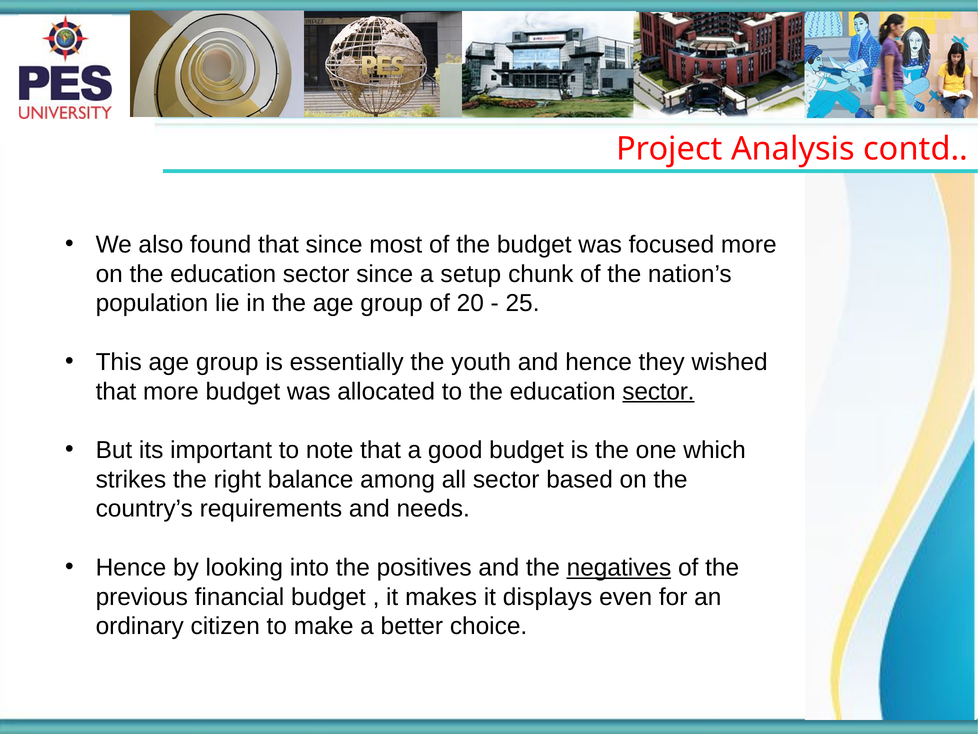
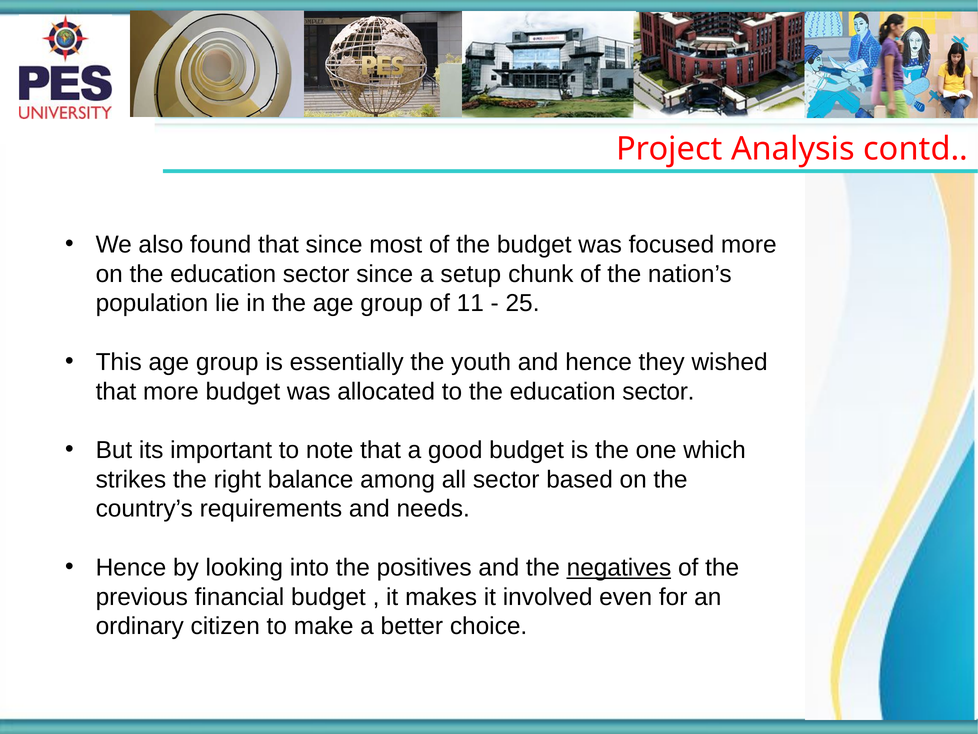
20: 20 -> 11 (470, 303)
sector underline: present -> none (658, 391)
displays: displays -> involved (548, 597)
